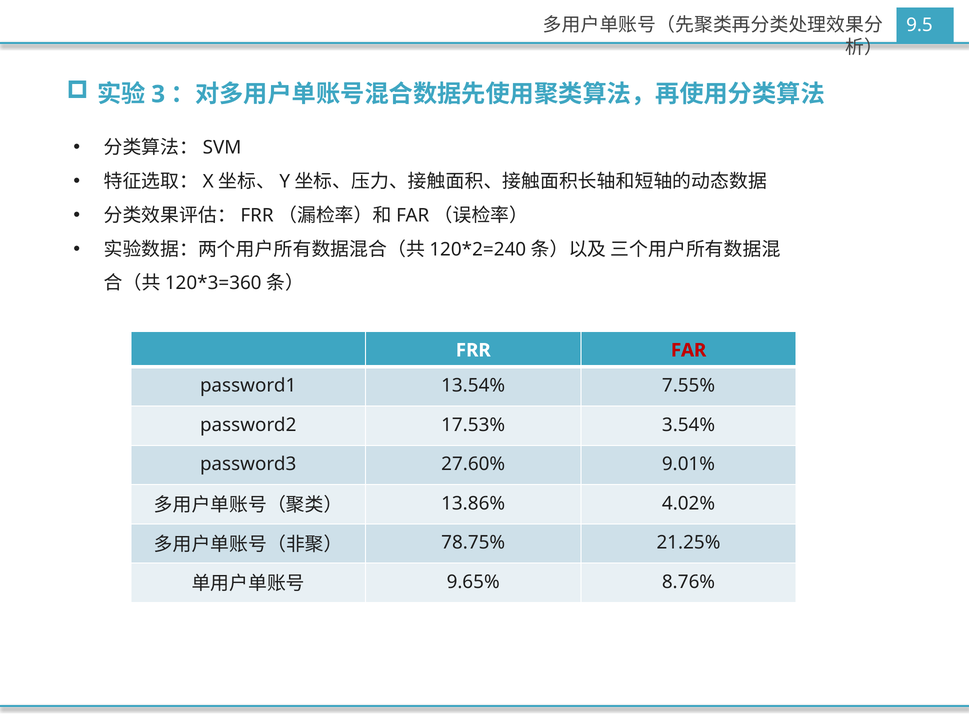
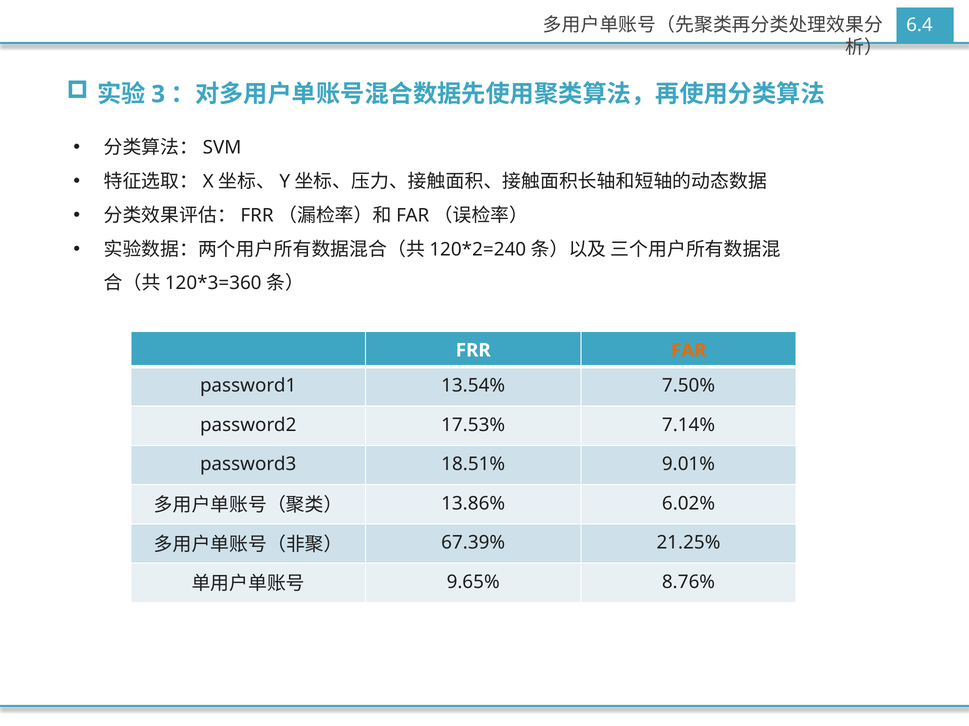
9.5: 9.5 -> 6.4 (919, 25)
FAR colour: red -> orange (689, 351)
7.55%: 7.55% -> 7.50% (689, 386)
3.54%: 3.54% -> 7.14% (689, 425)
27.60%: 27.60% -> 18.51% (473, 465)
4.02%: 4.02% -> 6.02% (689, 504)
78.75%: 78.75% -> 67.39% (473, 543)
